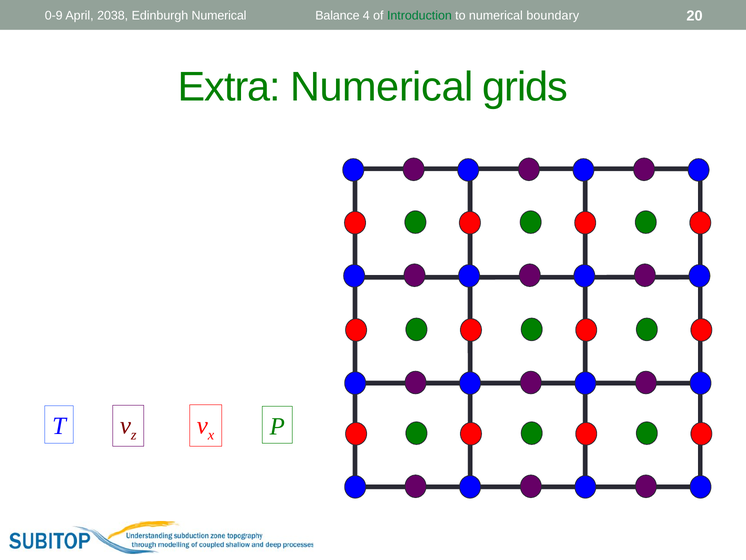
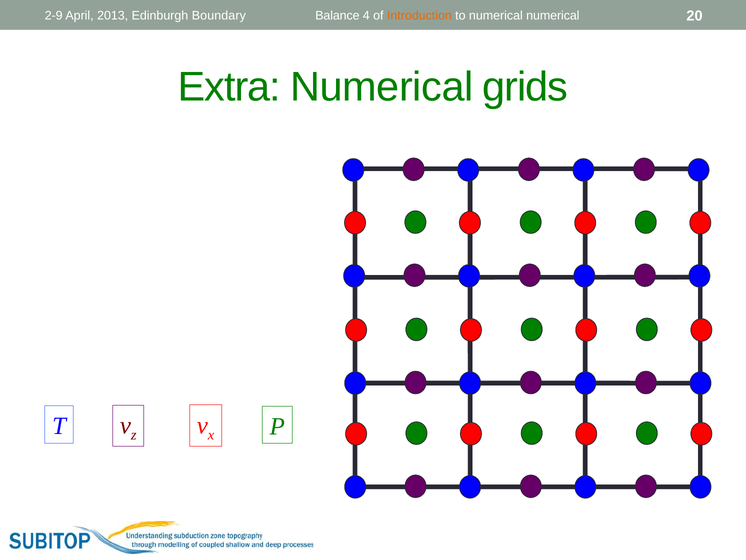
0-9: 0-9 -> 2-9 (54, 16)
2038: 2038 -> 2013 (113, 16)
Edinburgh Numerical: Numerical -> Boundary (219, 16)
Introduction colour: green -> orange (419, 16)
numerical boundary: boundary -> numerical (553, 16)
